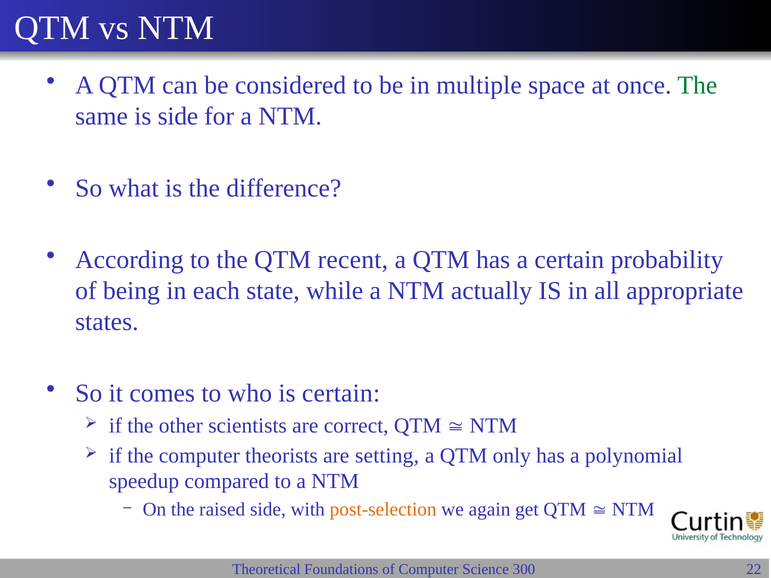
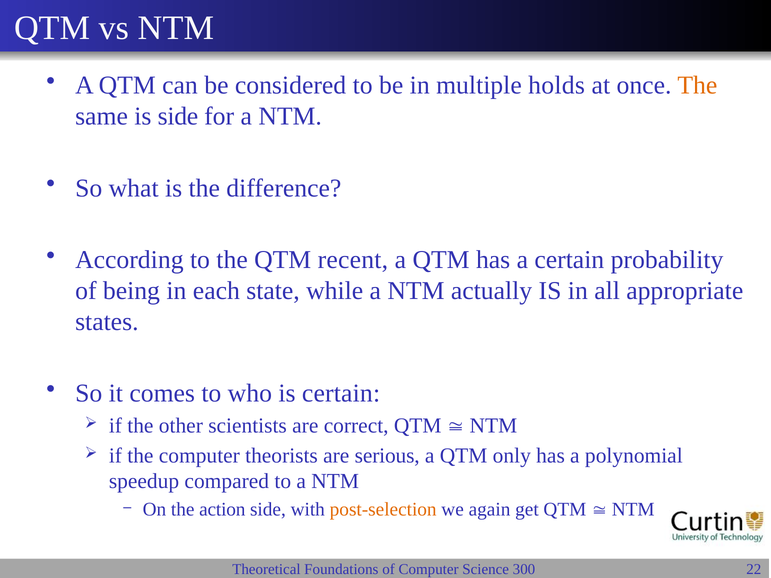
space: space -> holds (557, 85)
The colour: green -> orange (697, 85)
setting: setting -> serious (387, 456)
raised: raised -> action (222, 510)
